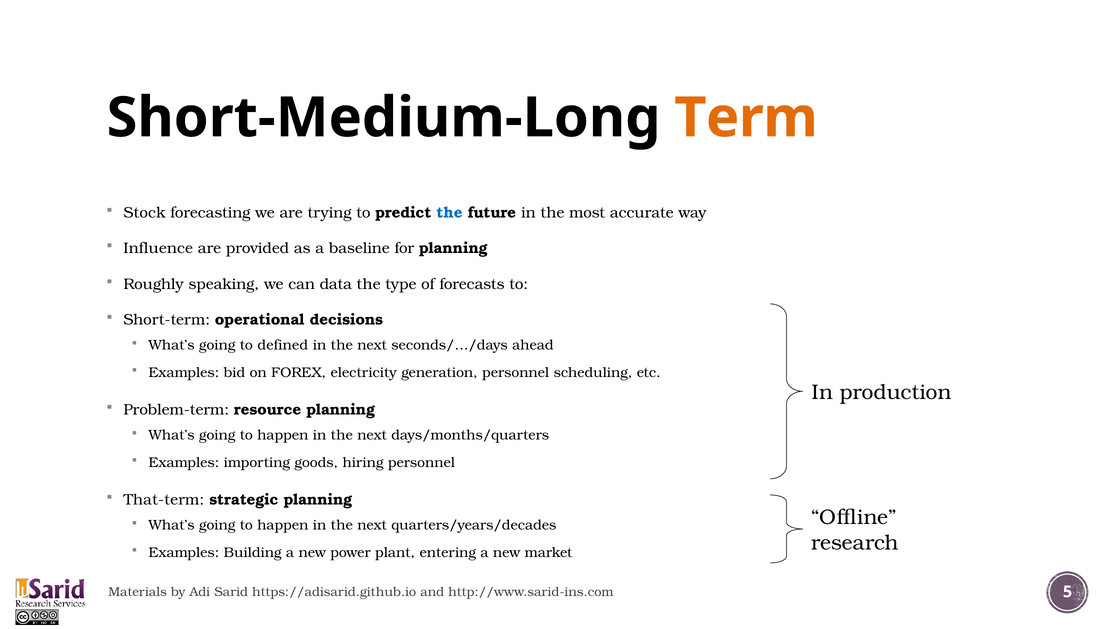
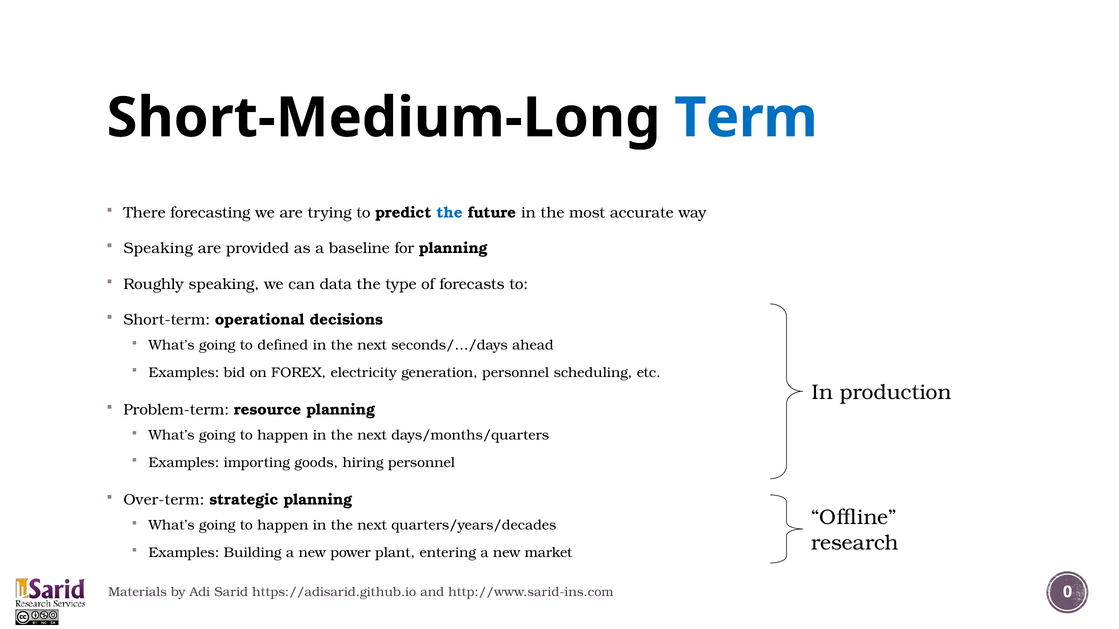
Term colour: orange -> blue (746, 118)
Stock: Stock -> There (144, 213)
Influence: Influence -> Speaking (158, 249)
That-term: That-term -> Over-term (164, 500)
5: 5 -> 0 (1068, 592)
